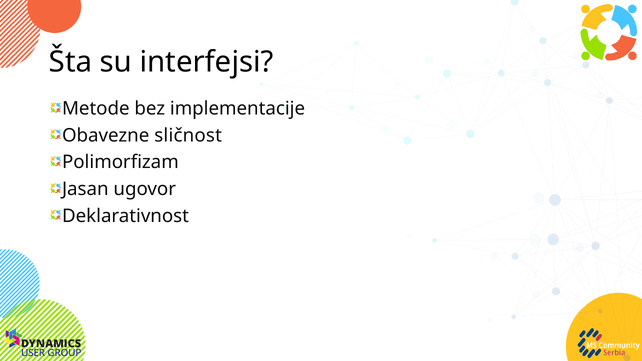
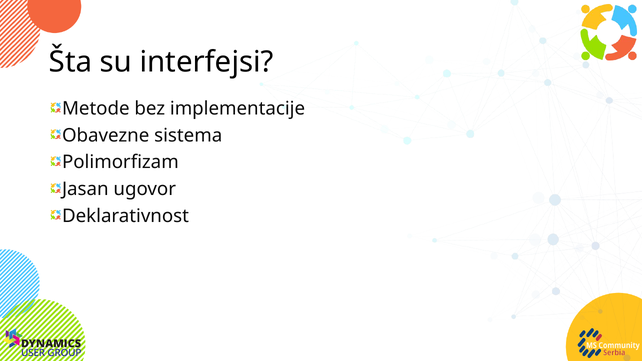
sličnost: sličnost -> sistema (188, 135)
